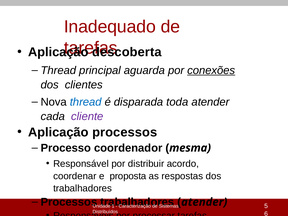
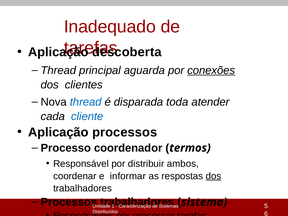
cliente colour: purple -> blue (87, 116)
mesma: mesma -> termos (190, 148)
acordo: acordo -> ambos (183, 164)
proposta: proposta -> informar (128, 176)
dos underline: none -> present (214, 176)
atender: atender -> sistema (204, 202)
